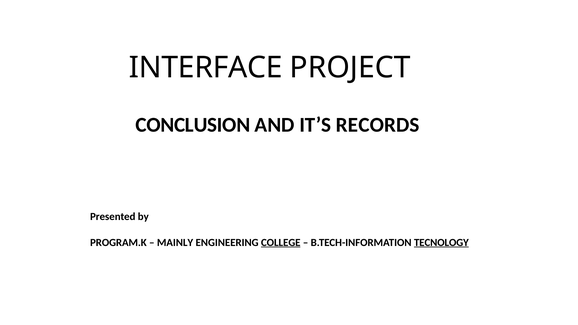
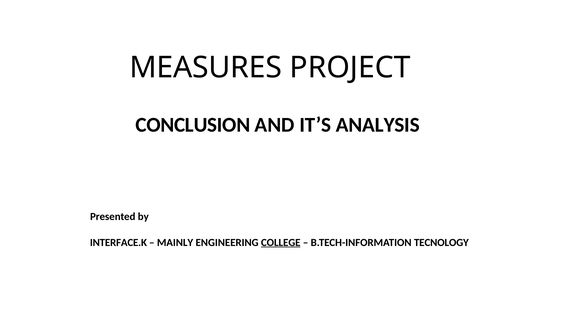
INTERFACE: INTERFACE -> MEASURES (206, 67)
RECORDS: RECORDS -> ANALYSIS (378, 125)
PROGRAM.K: PROGRAM.K -> INTERFACE.K (118, 243)
TECNOLOGY underline: present -> none (441, 243)
